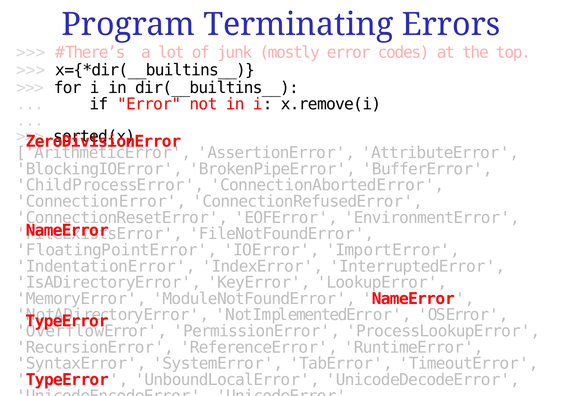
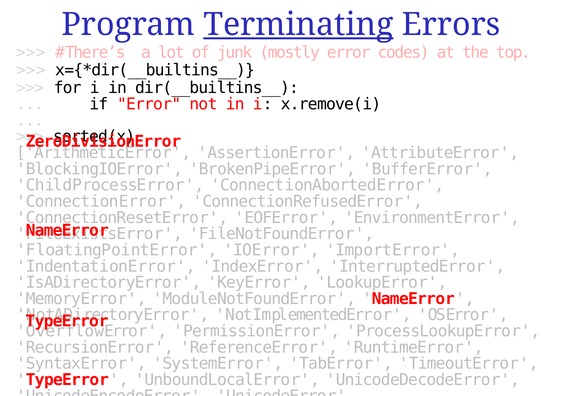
Terminating underline: none -> present (298, 24)
